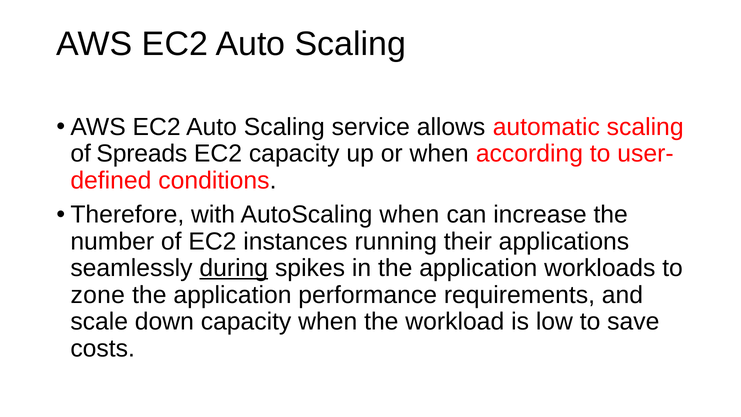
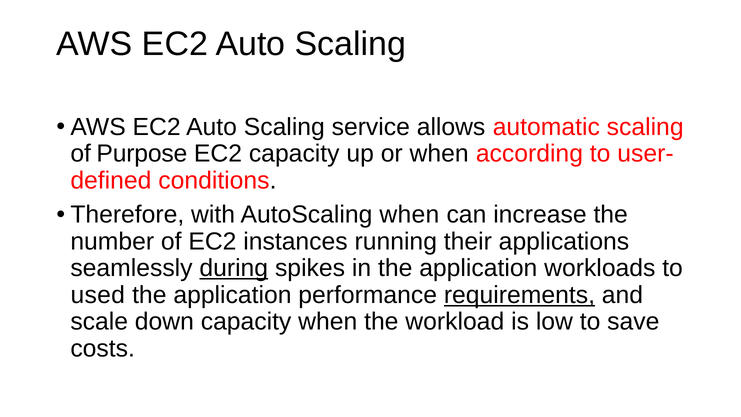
Spreads: Spreads -> Purpose (142, 154)
zone: zone -> used (98, 295)
requirements underline: none -> present (519, 295)
